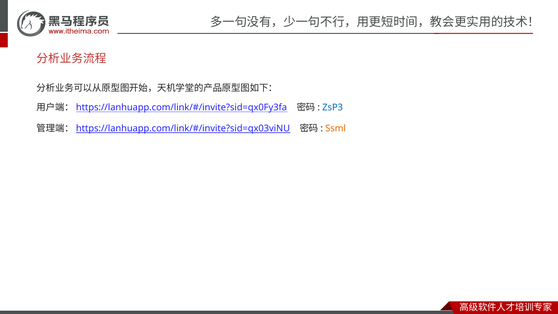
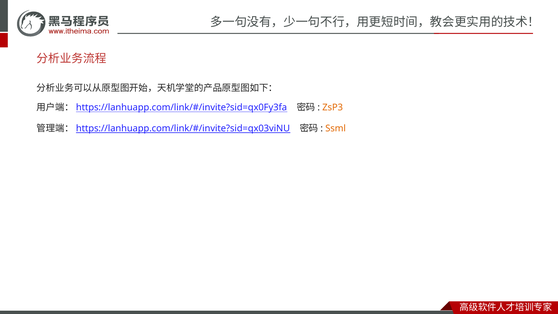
ZsP3 colour: blue -> orange (333, 108)
